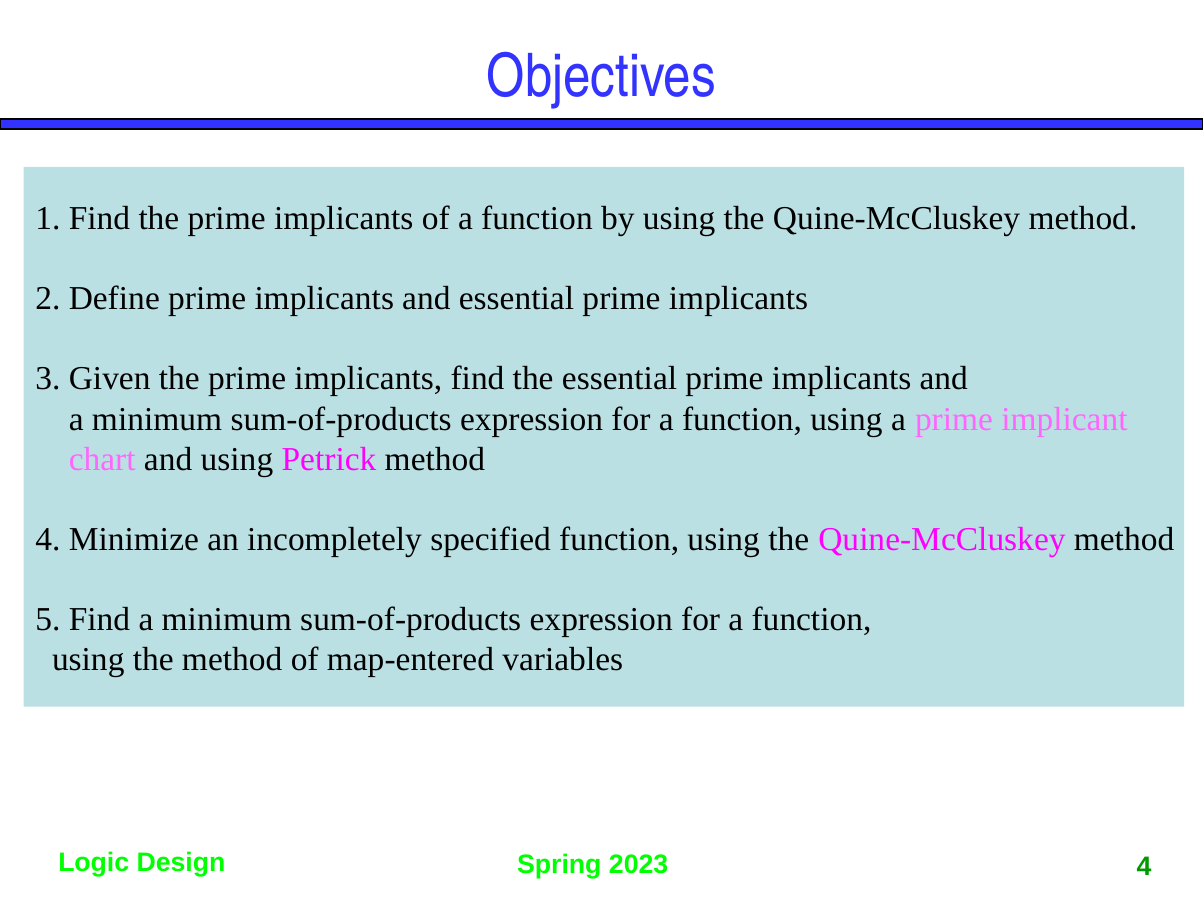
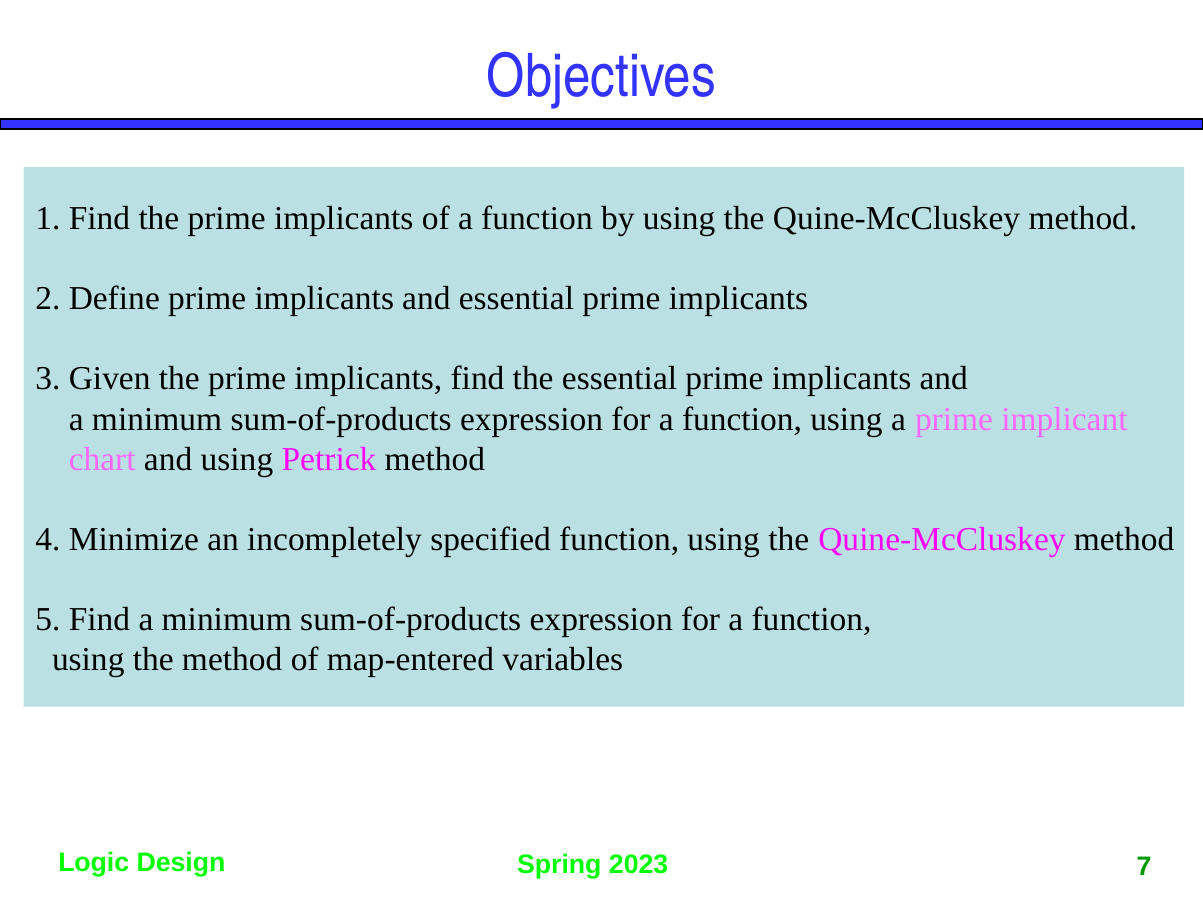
4: 4 -> 7 (1144, 867)
